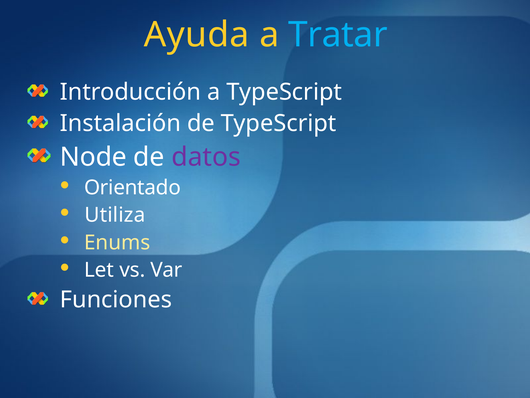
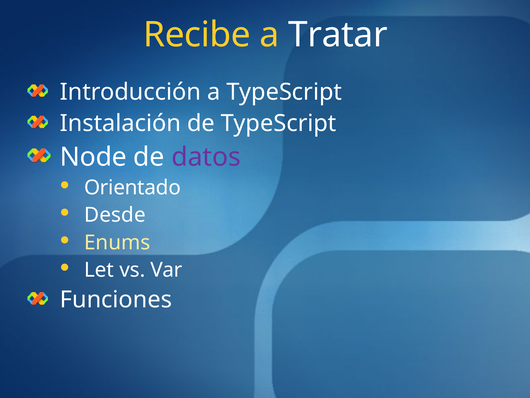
Ayuda: Ayuda -> Recibe (197, 35)
Tratar colour: light blue -> white (338, 35)
Utiliza: Utiliza -> Desde (115, 215)
